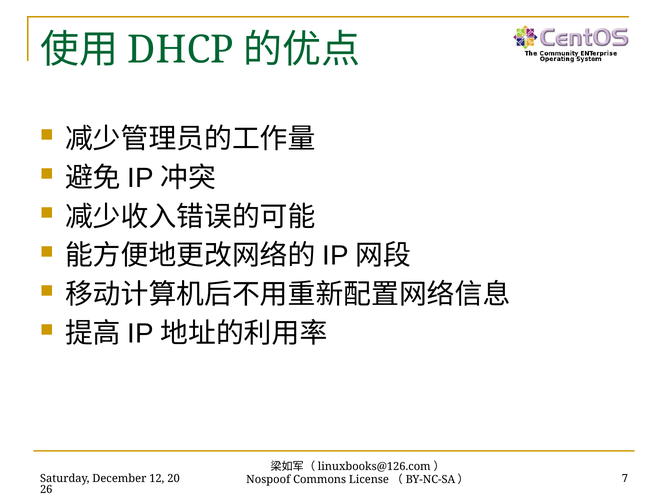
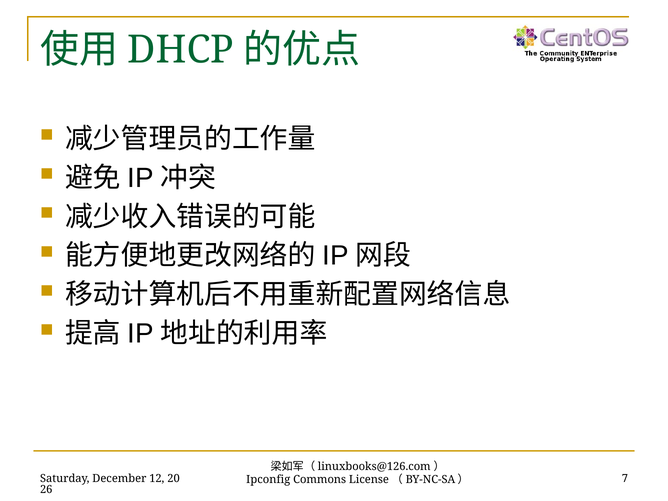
Nospoof: Nospoof -> Ipconfig (268, 480)
